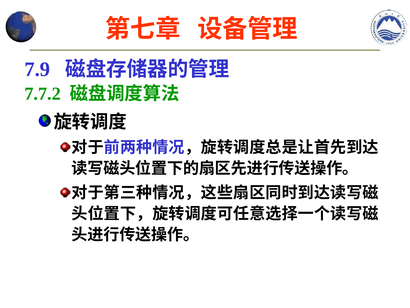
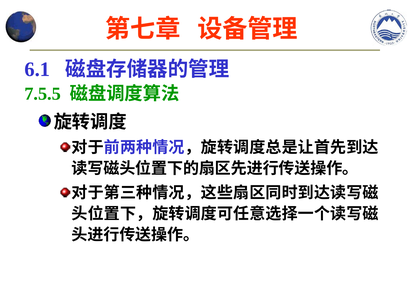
7.9: 7.9 -> 6.1 (37, 69)
7.7.2: 7.7.2 -> 7.5.5 (43, 94)
